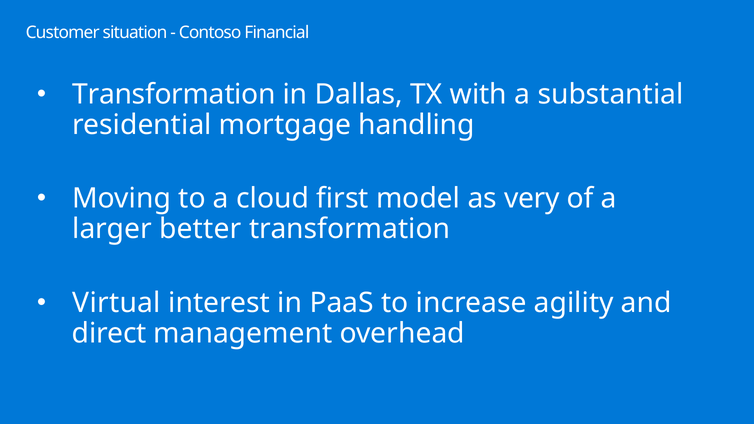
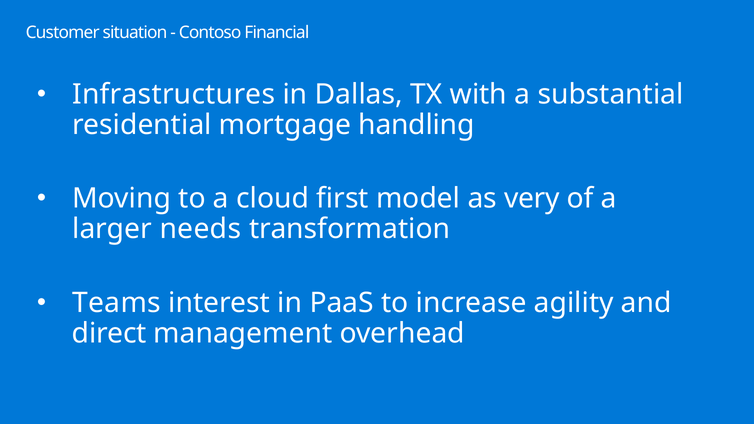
Transformation: Transformation -> Infrastructures (174, 94)
better: better -> needs (200, 229)
Virtual: Virtual -> Teams (117, 303)
